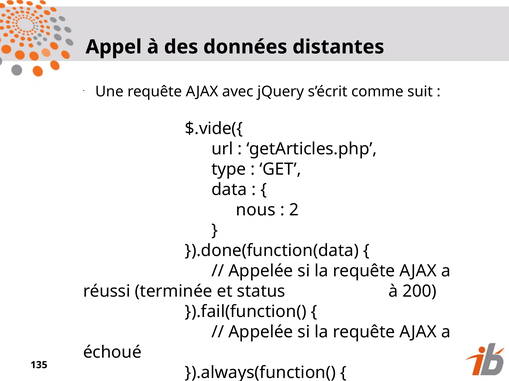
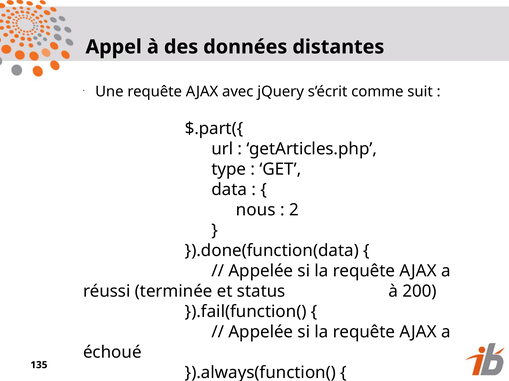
$.vide({: $.vide({ -> $.part({ (214, 129)
